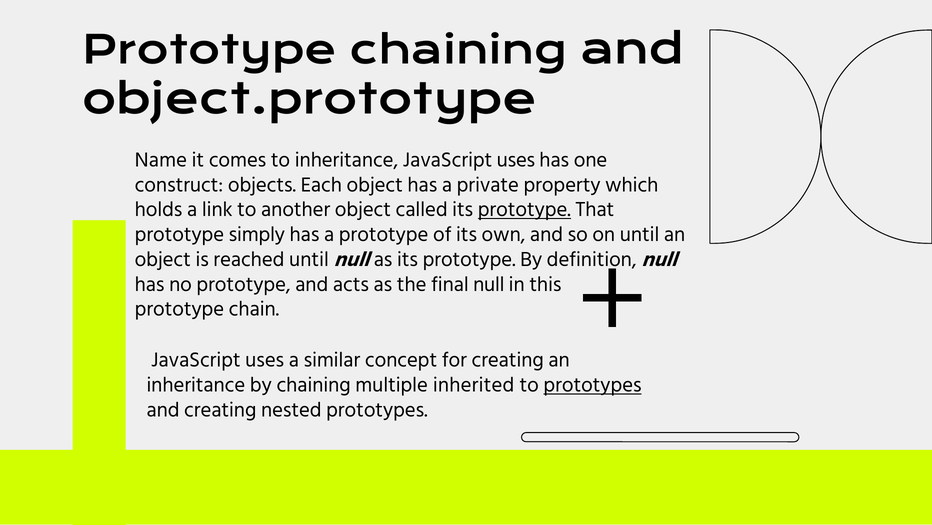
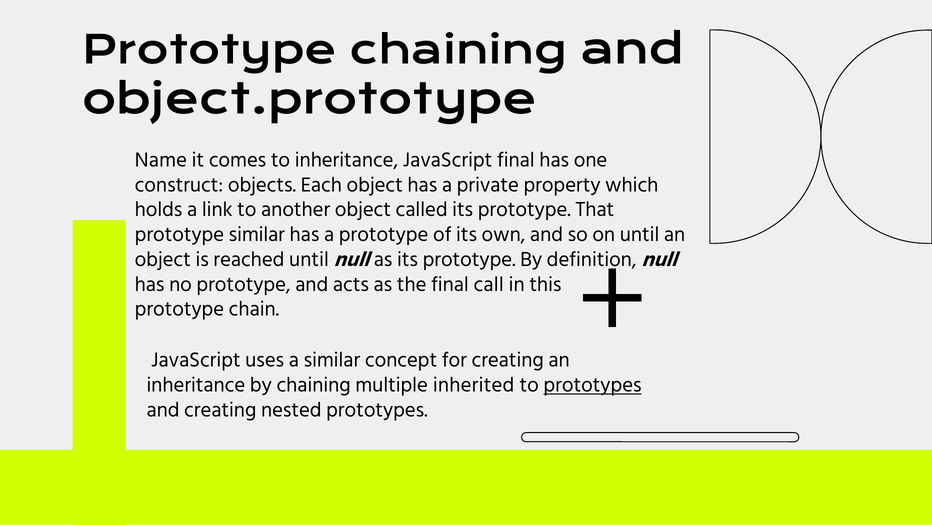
inheritance JavaScript uses: uses -> final (516, 160)
prototype underline: present -> none (524, 209)
prototype simply: simply -> similar (257, 234)
final null: null -> call (489, 284)
